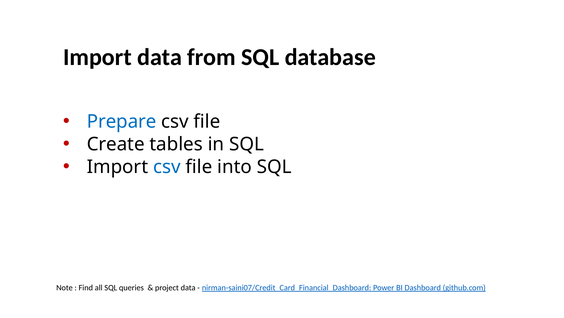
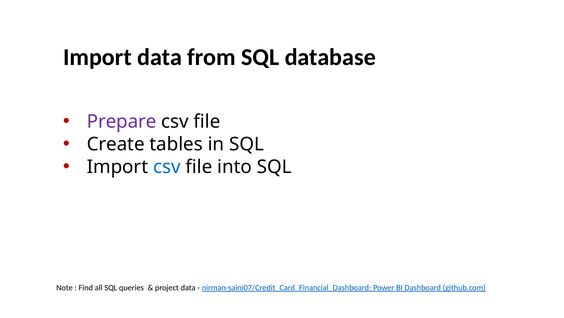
Prepare colour: blue -> purple (122, 121)
